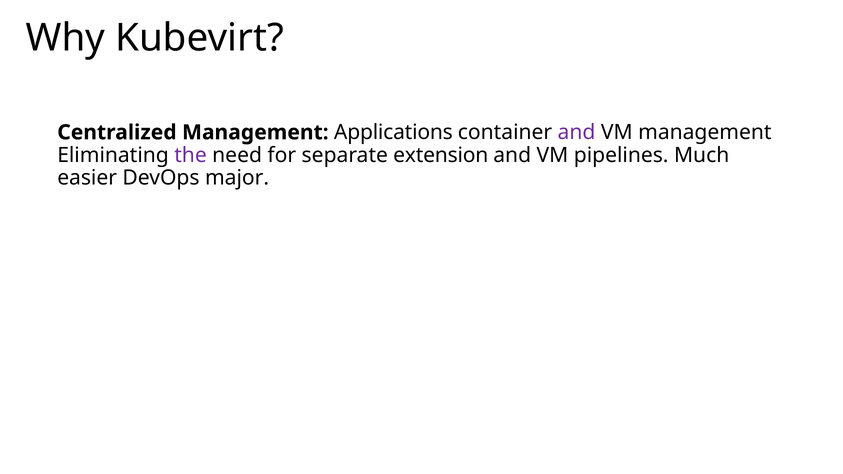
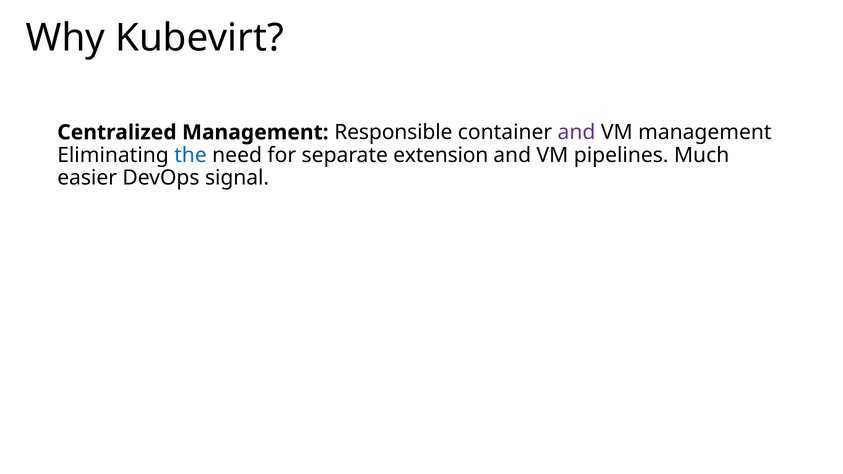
Applications: Applications -> Responsible (393, 132)
the colour: purple -> blue (191, 155)
major: major -> signal (237, 178)
